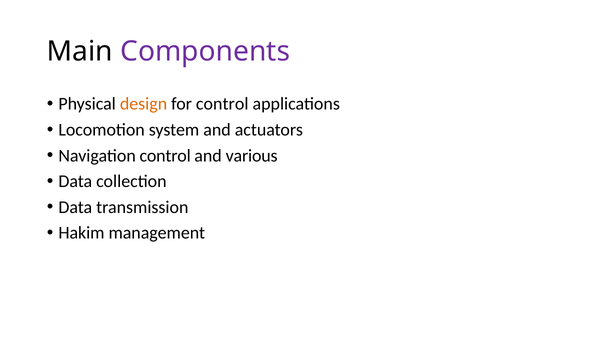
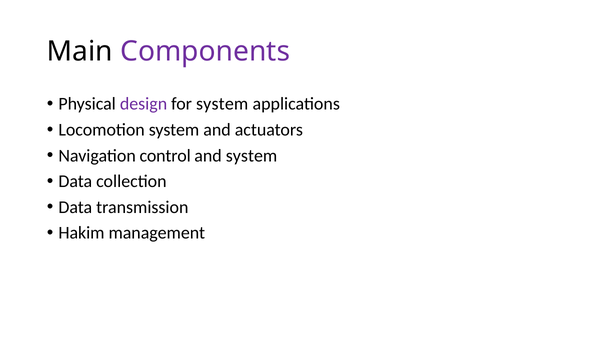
design colour: orange -> purple (144, 104)
for control: control -> system (222, 104)
and various: various -> system (252, 156)
